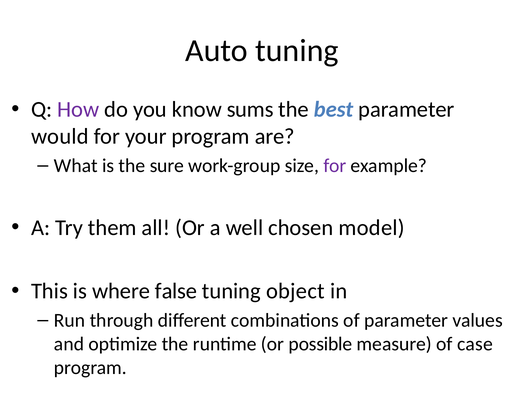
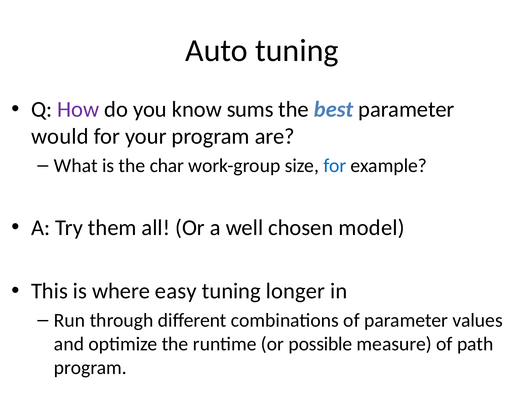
sure: sure -> char (167, 166)
for colour: purple -> blue (335, 166)
false: false -> easy (176, 291)
object: object -> longer (295, 291)
case: case -> path (475, 344)
